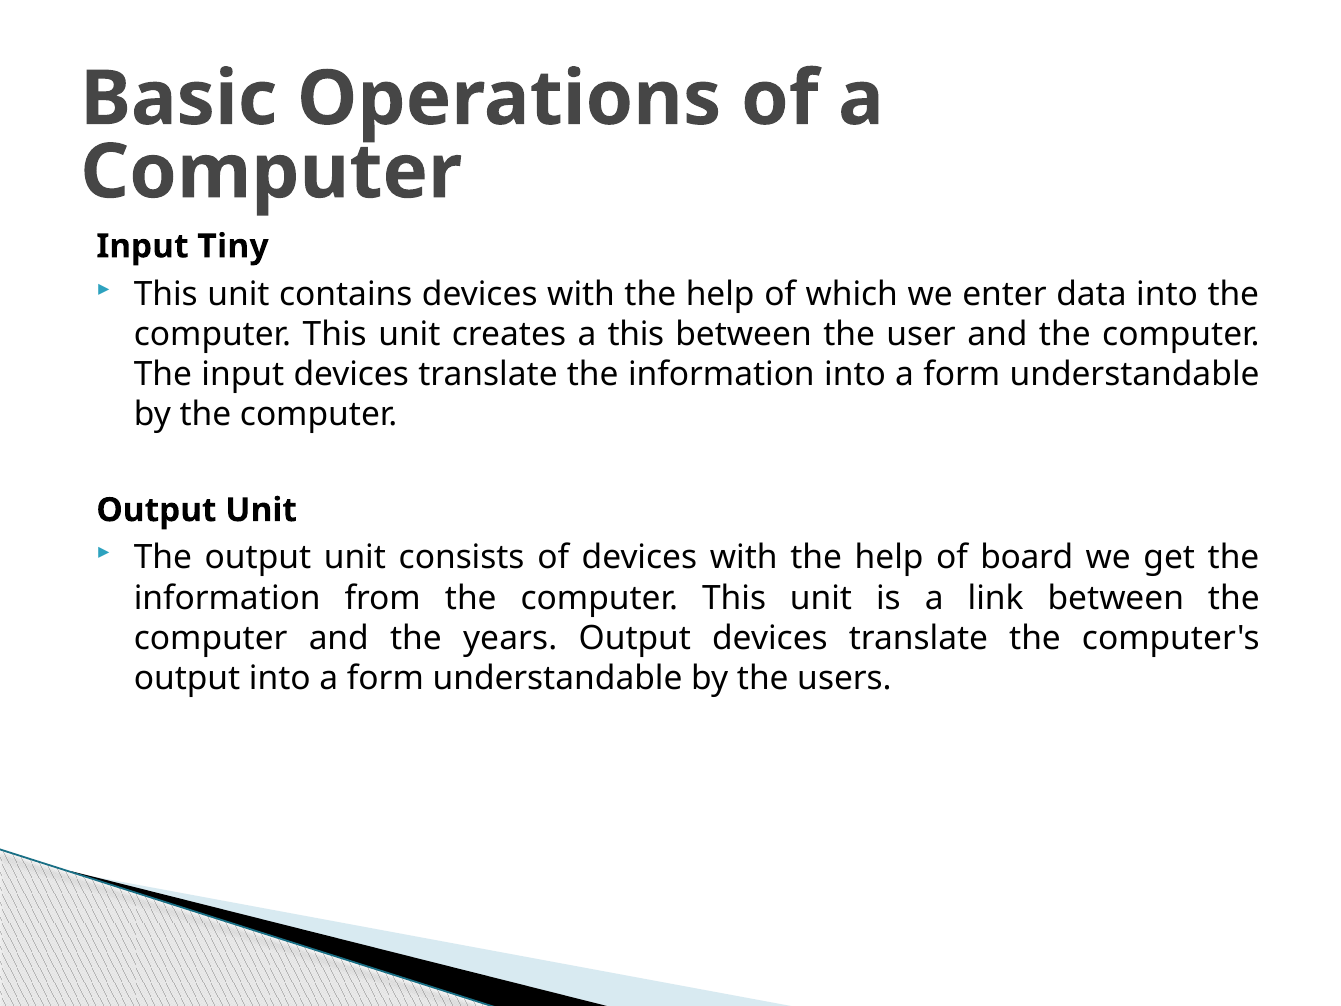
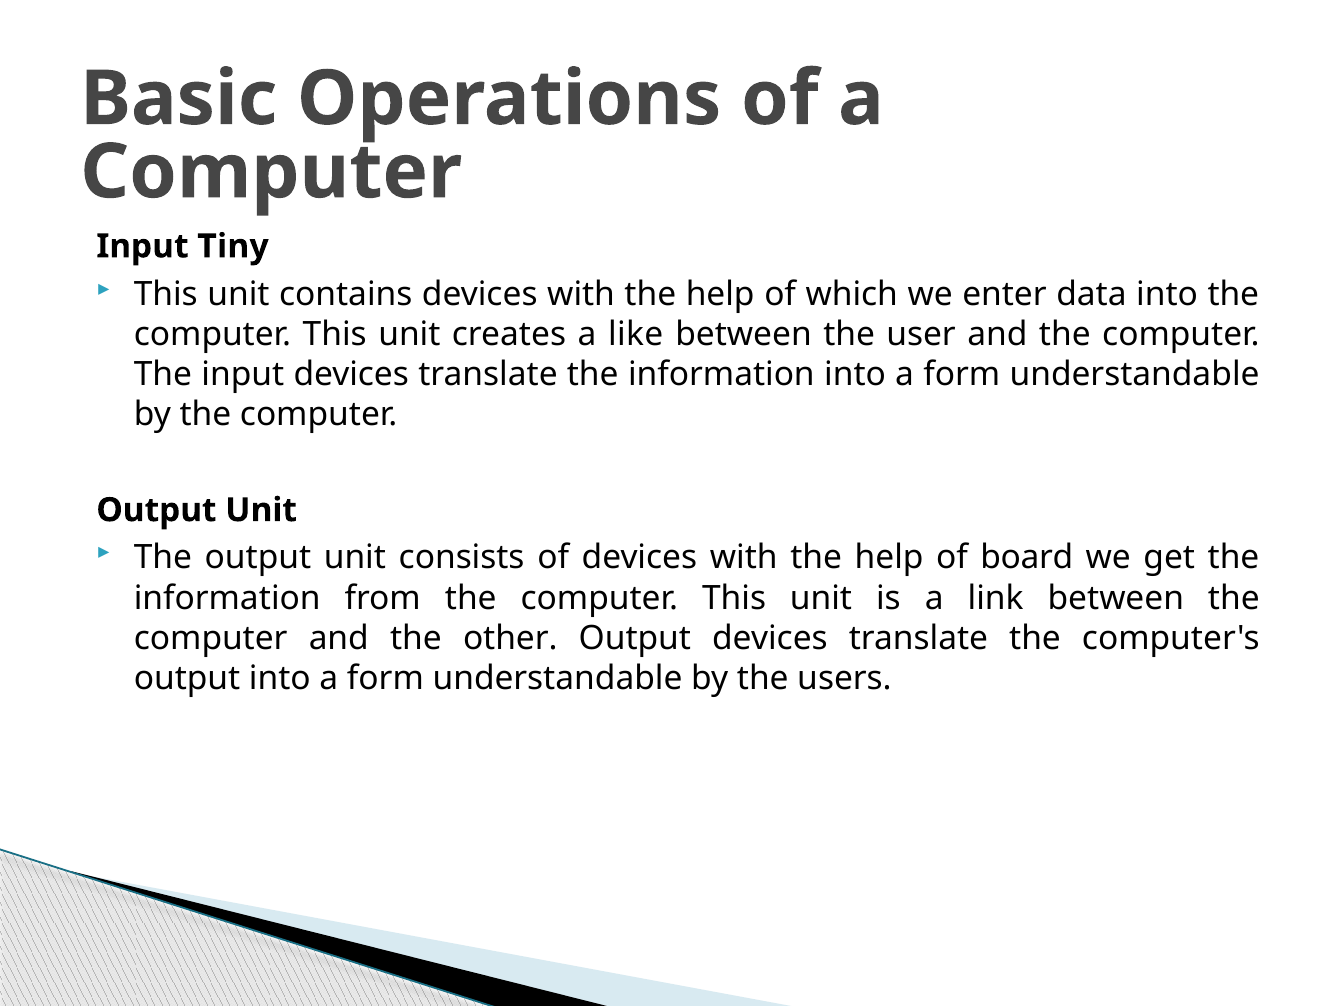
a this: this -> like (636, 334)
years: years -> other (510, 638)
